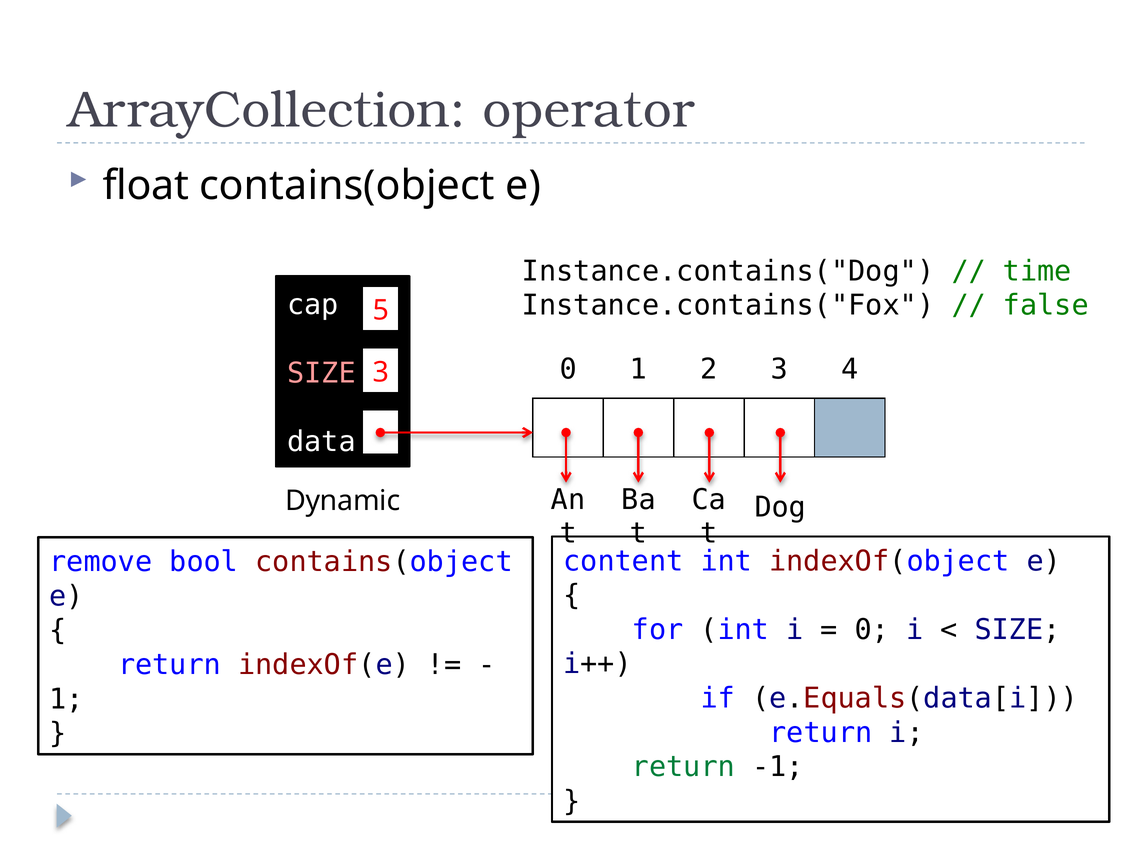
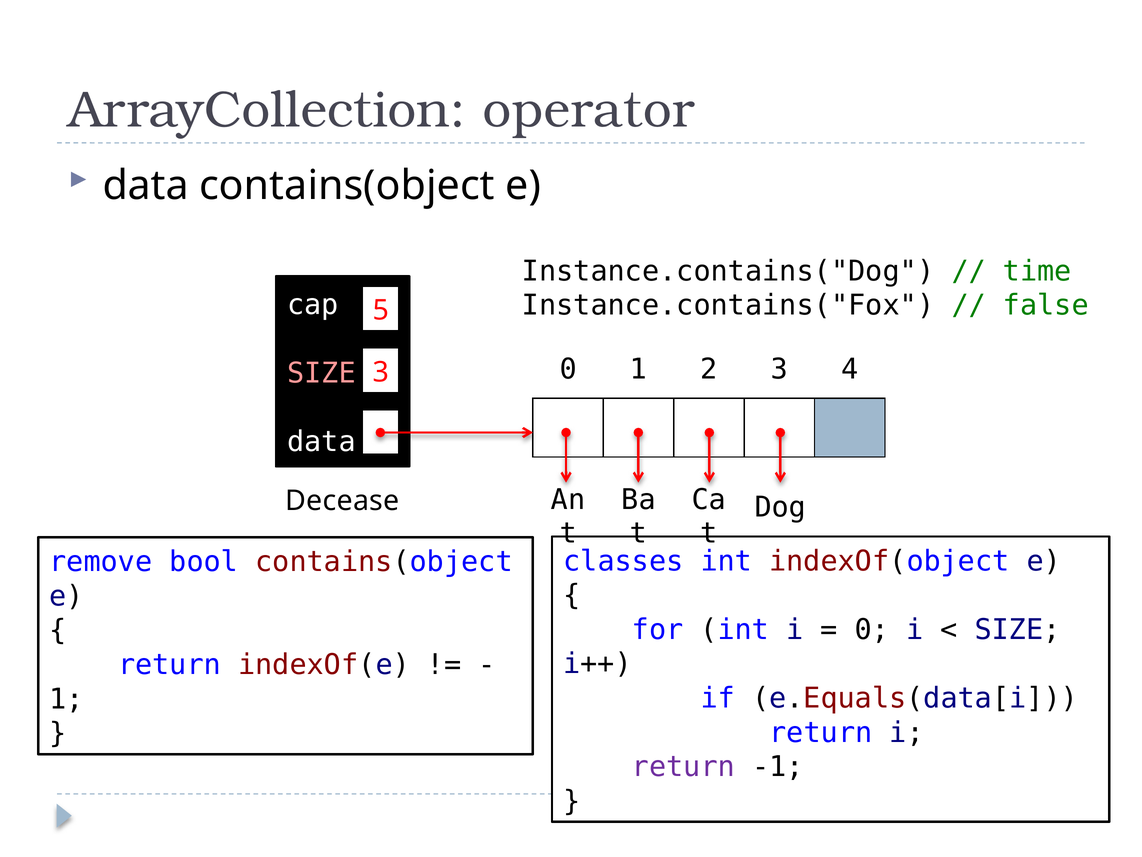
float: float -> data (146, 186)
Dynamic: Dynamic -> Decease (342, 501)
content: content -> classes (623, 561)
return colour: green -> purple (683, 766)
